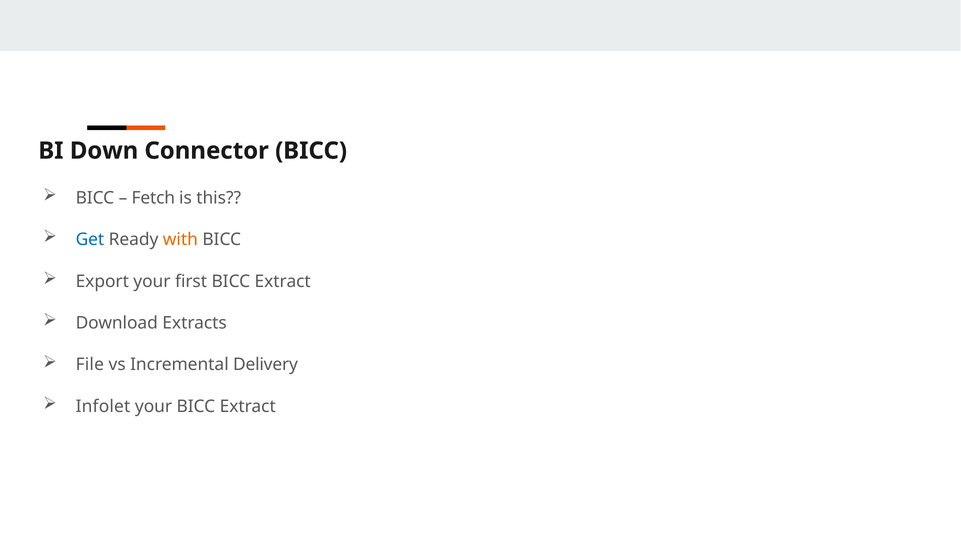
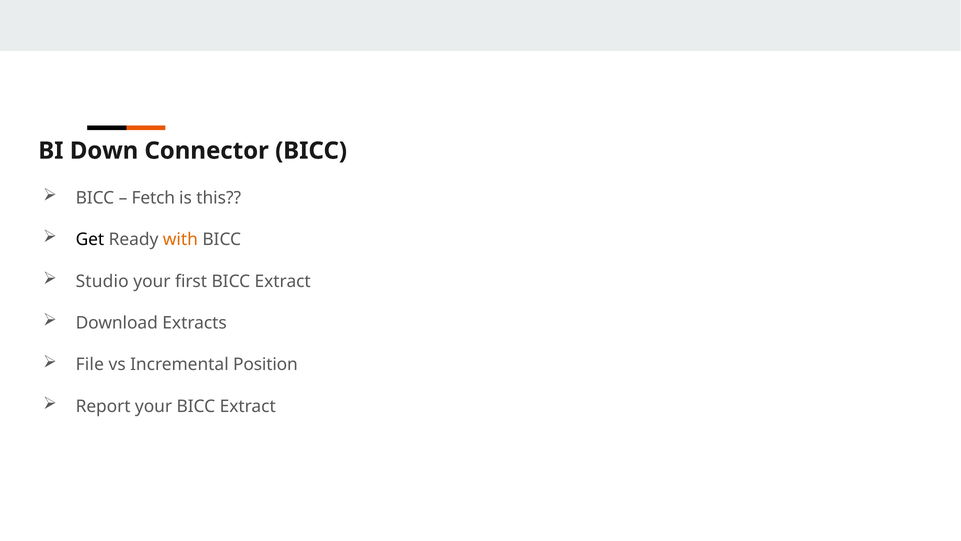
Get colour: blue -> black (90, 239)
Export: Export -> Studio (102, 281)
Delivery: Delivery -> Position (265, 364)
Infolet: Infolet -> Report (103, 406)
